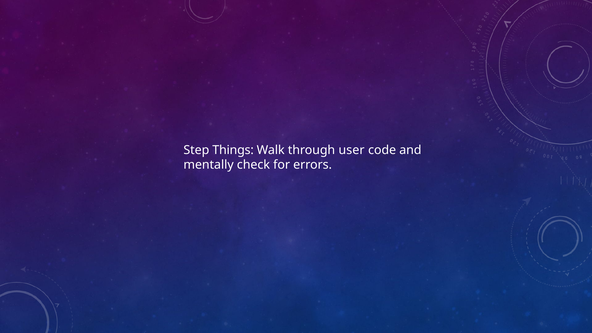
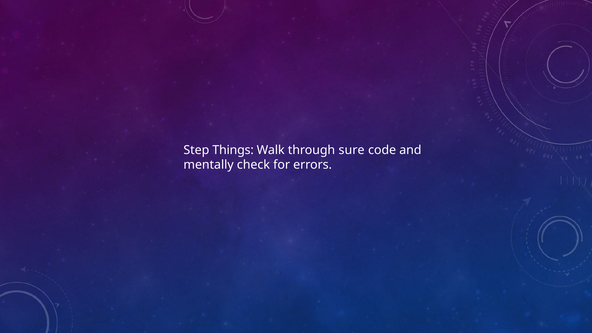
user: user -> sure (352, 150)
